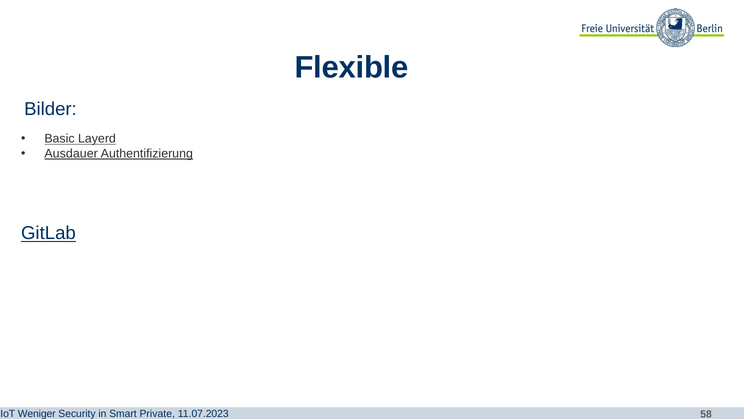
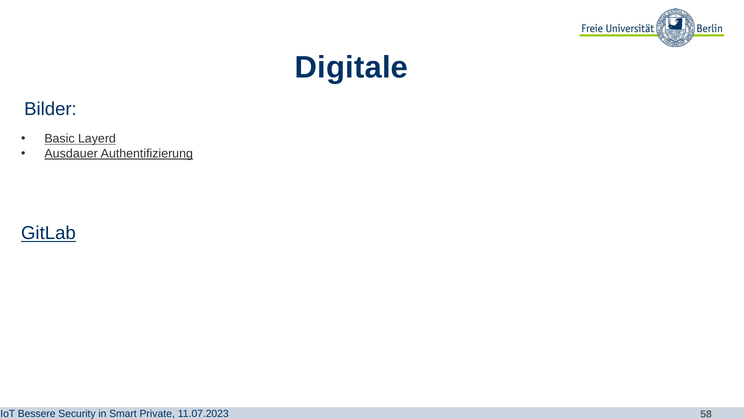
Flexible: Flexible -> Digitale (351, 67)
Weniger: Weniger -> Bessere (37, 413)
